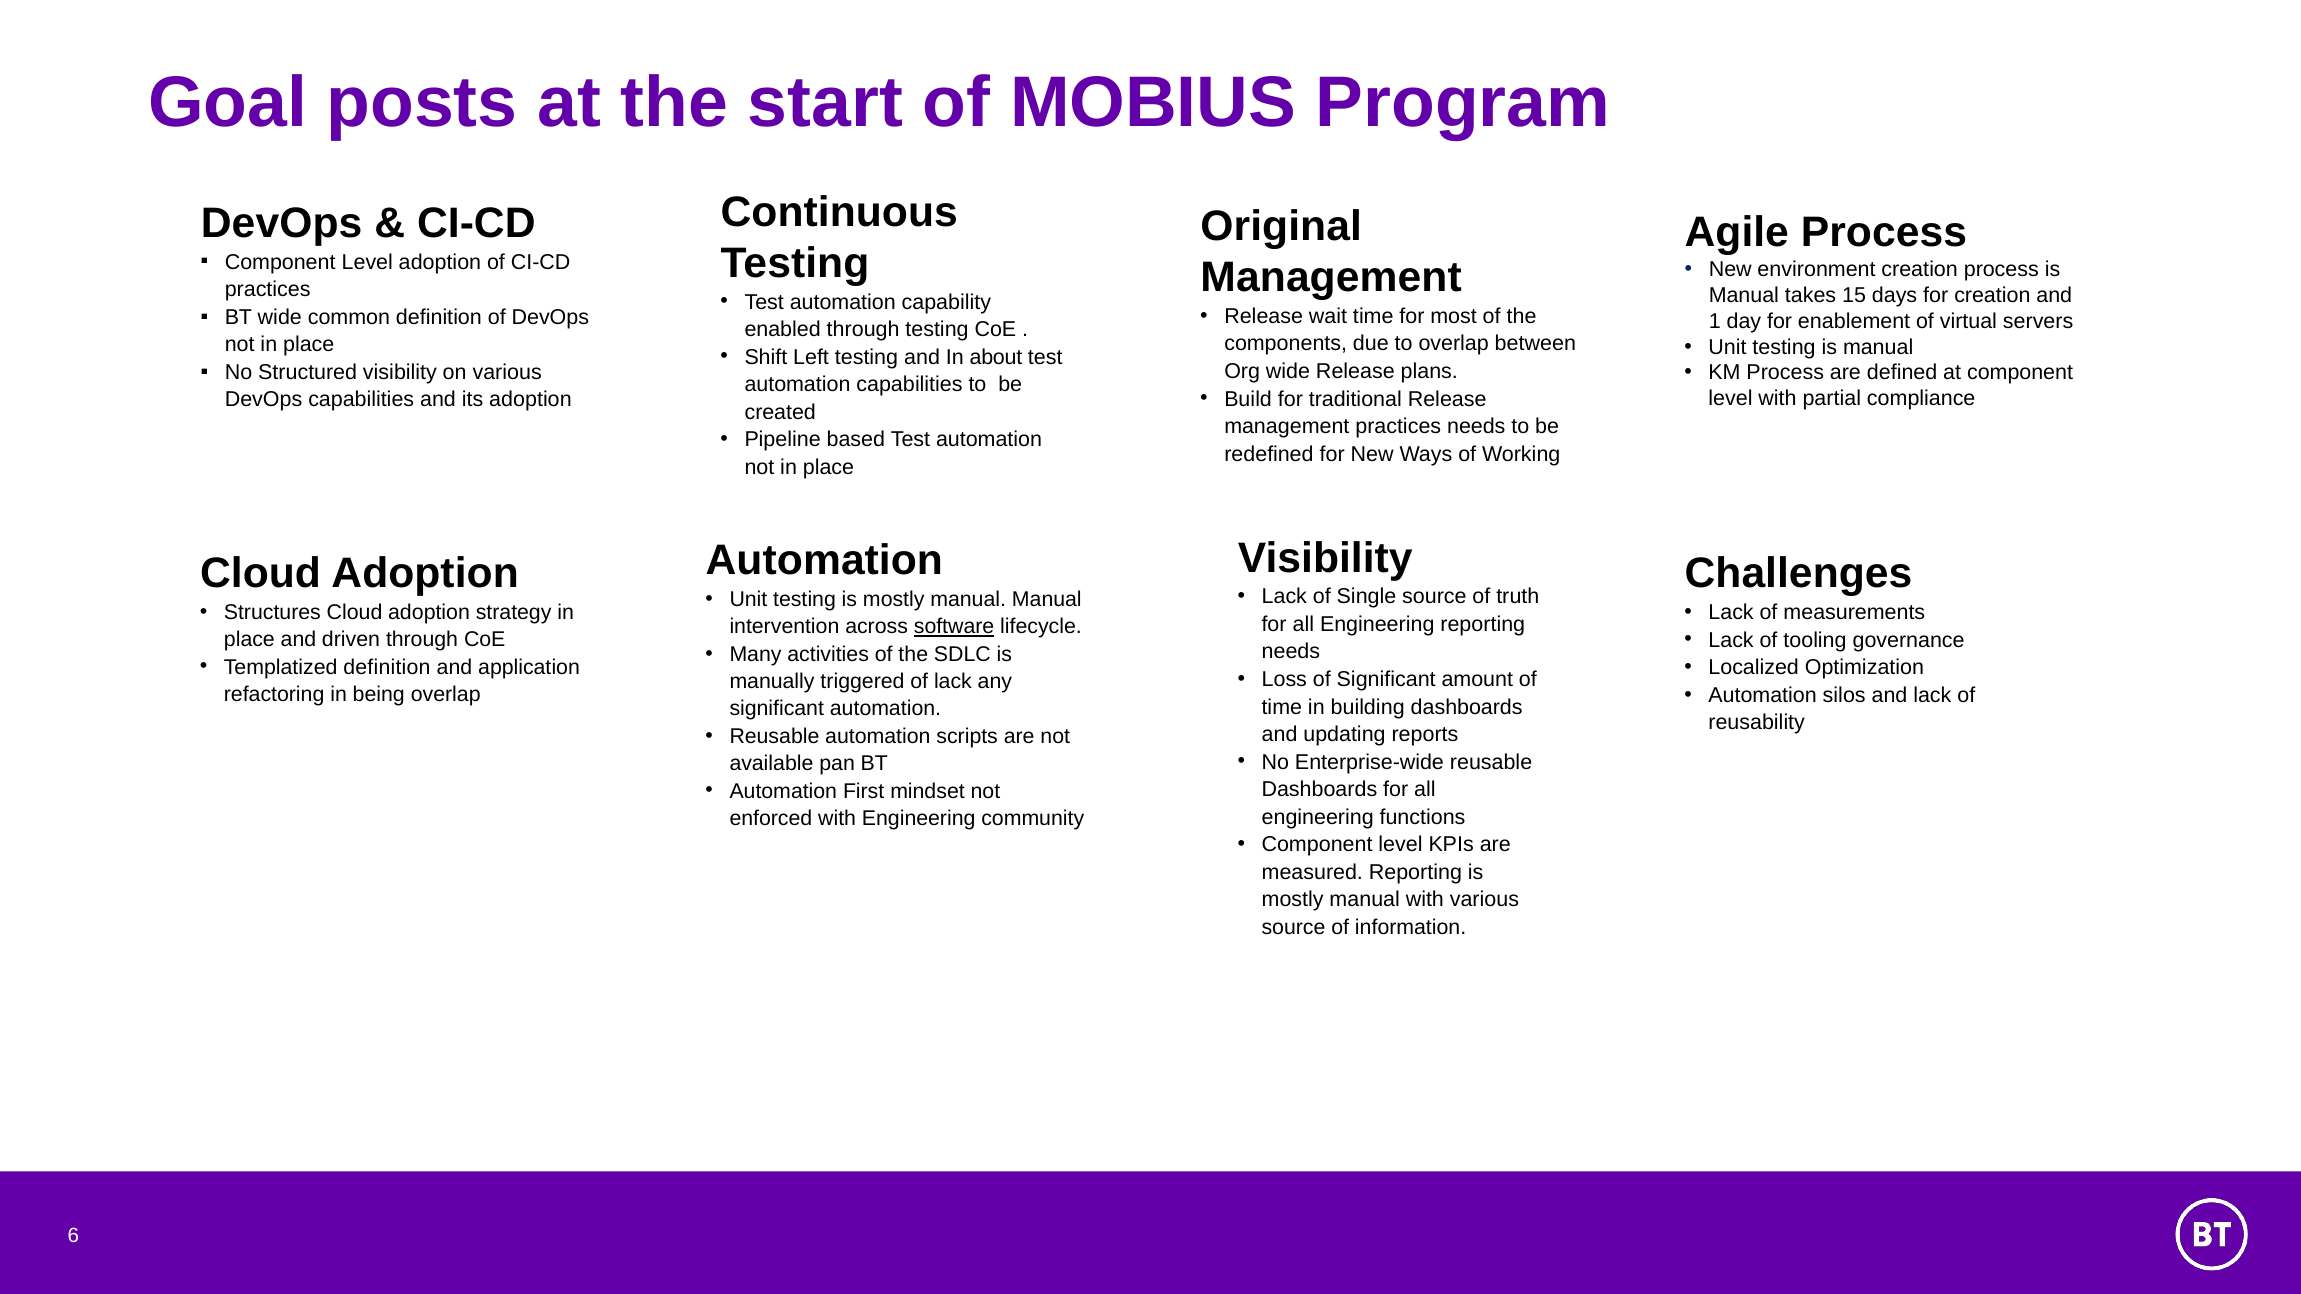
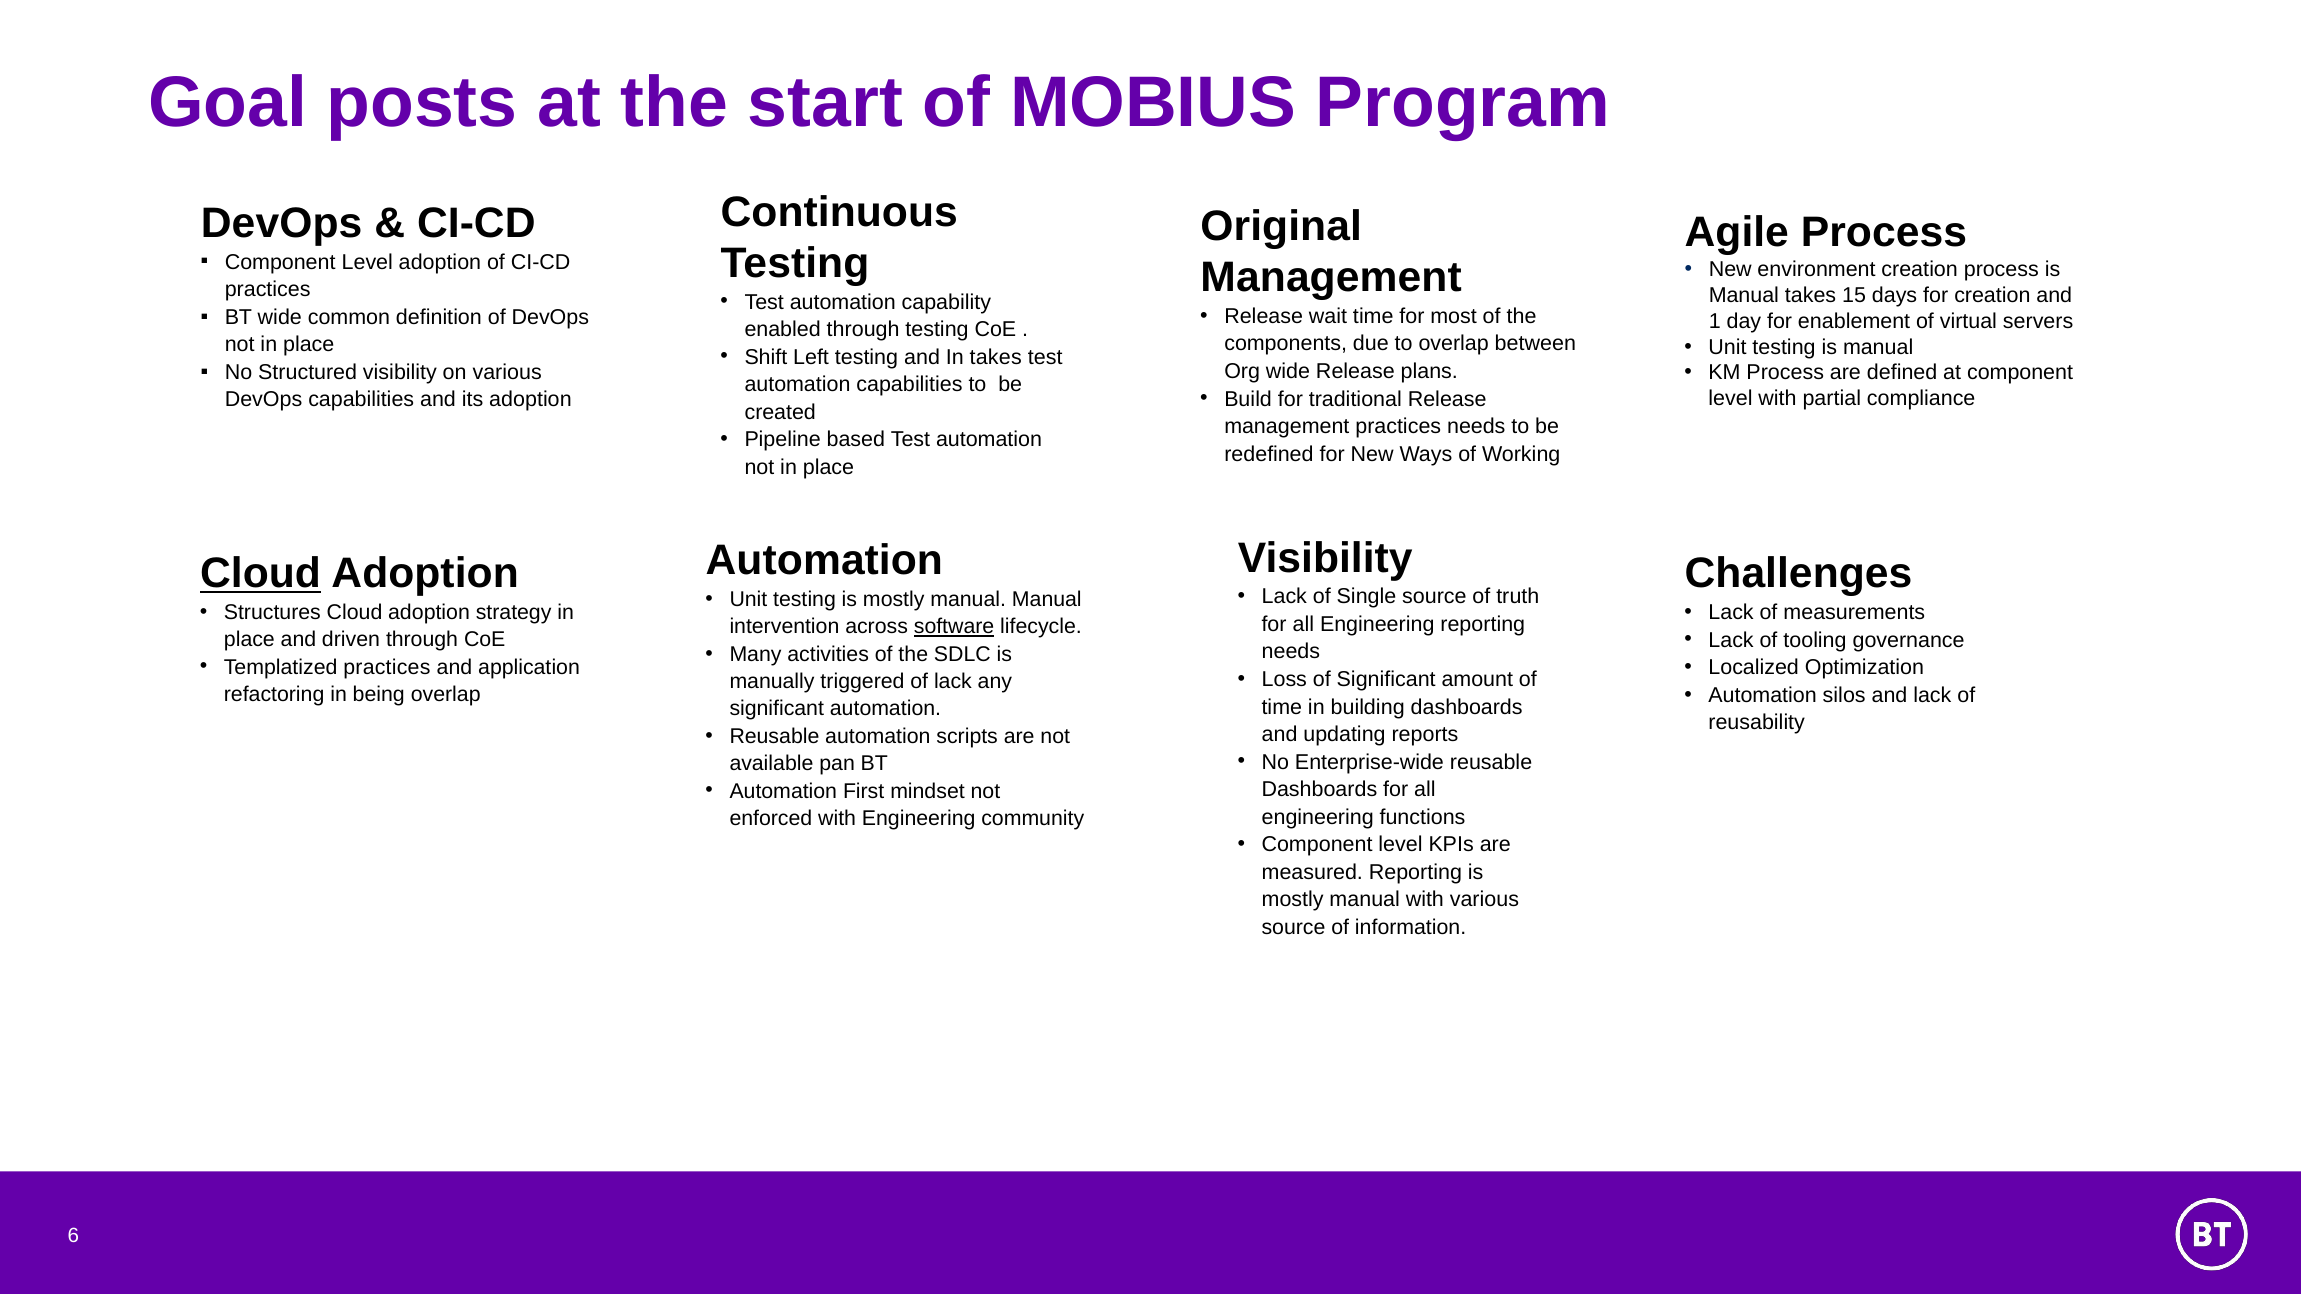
In about: about -> takes (996, 357)
Cloud underline: none -> present (261, 574)
Templatized definition: definition -> practices (387, 667)
